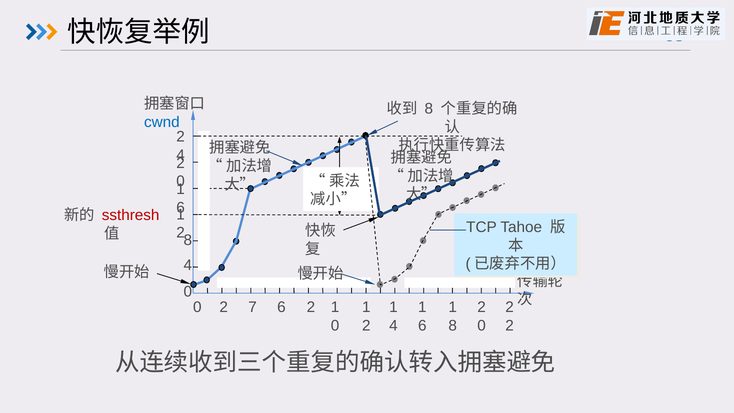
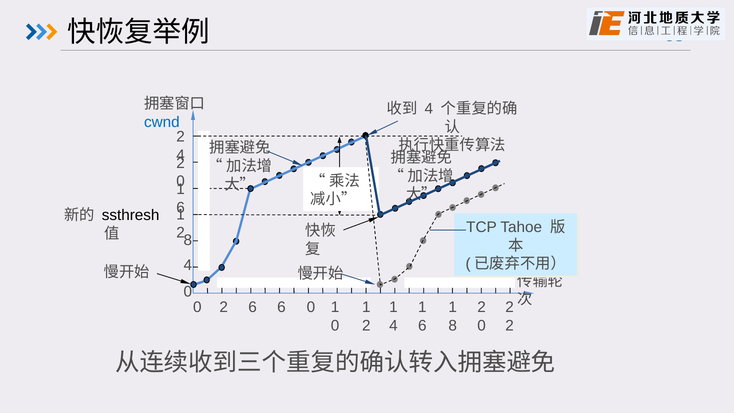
8: 8 -> 4 (429, 109)
ssthresh colour: red -> black (131, 215)
2 7: 7 -> 6 (253, 307)
2: 2 -> 0 (311, 307)
